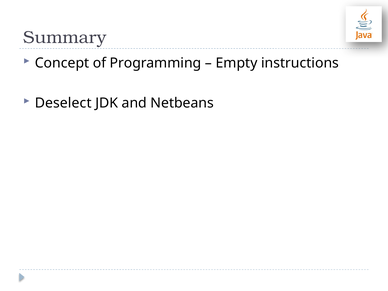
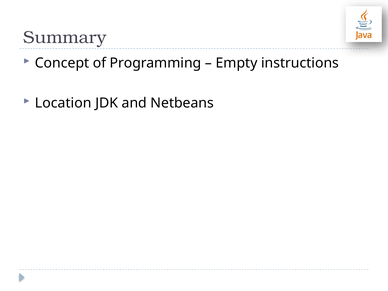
Deselect: Deselect -> Location (63, 103)
